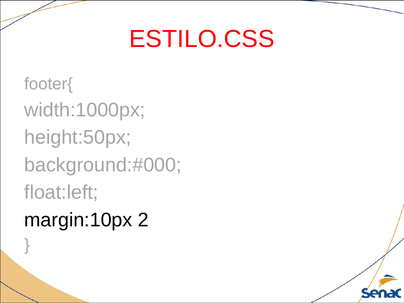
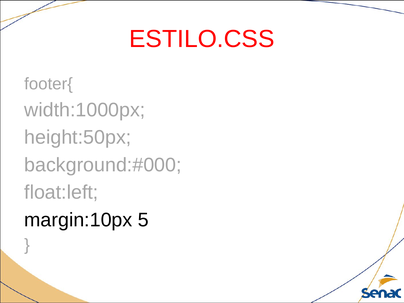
2: 2 -> 5 (143, 220)
